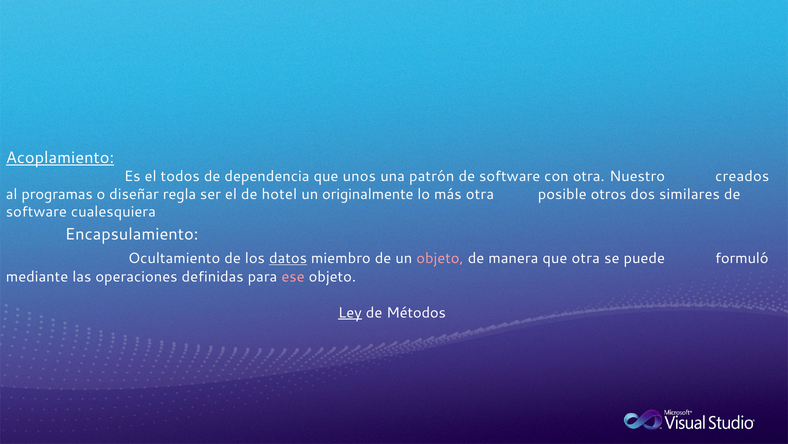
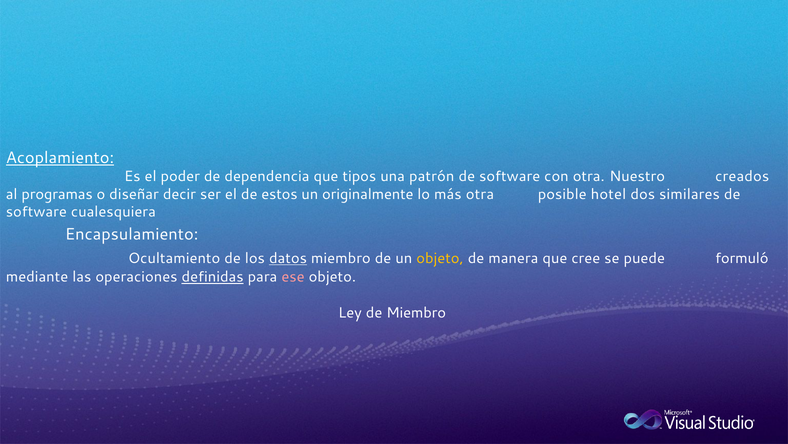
todos: todos -> poder (180, 176)
unos: unos -> tipos (359, 176)
regla: regla -> decir (179, 194)
hotel: hotel -> estos (279, 194)
otros: otros -> hotel (608, 194)
objeto colour: pink -> yellow (440, 258)
que otra: otra -> cree (586, 258)
definidas underline: none -> present (213, 277)
Ley underline: present -> none (350, 312)
de Métodos: Métodos -> Miembro (416, 312)
